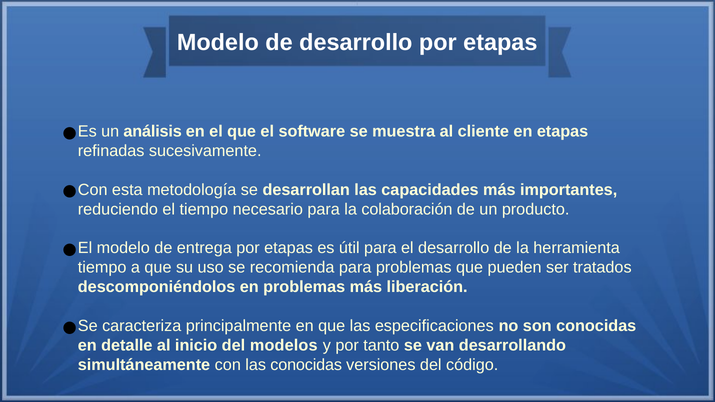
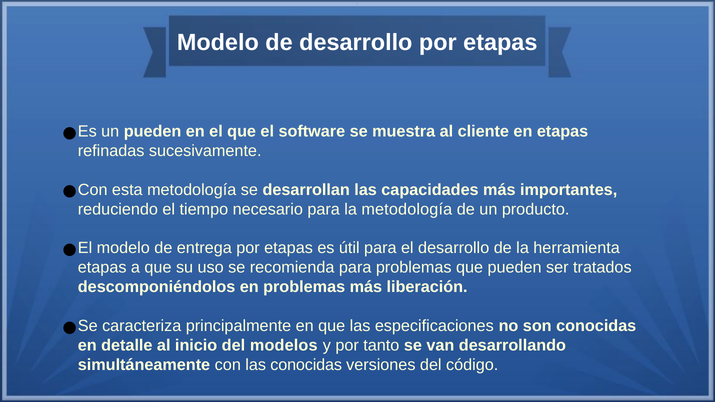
un análisis: análisis -> pueden (153, 131)
la colaboración: colaboración -> metodología (407, 209)
tiempo: tiempo -> etapas (102, 268)
